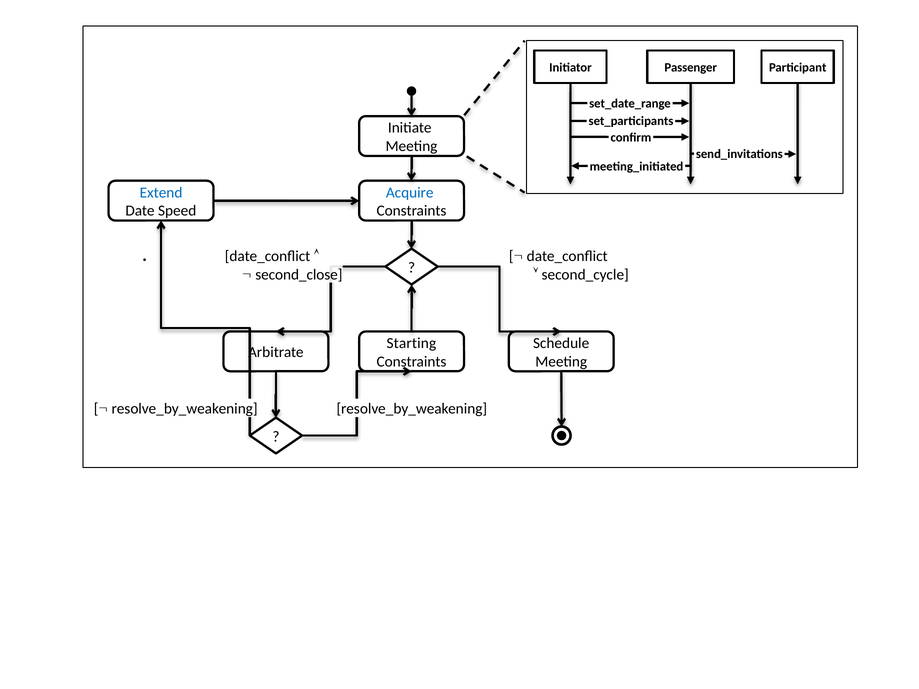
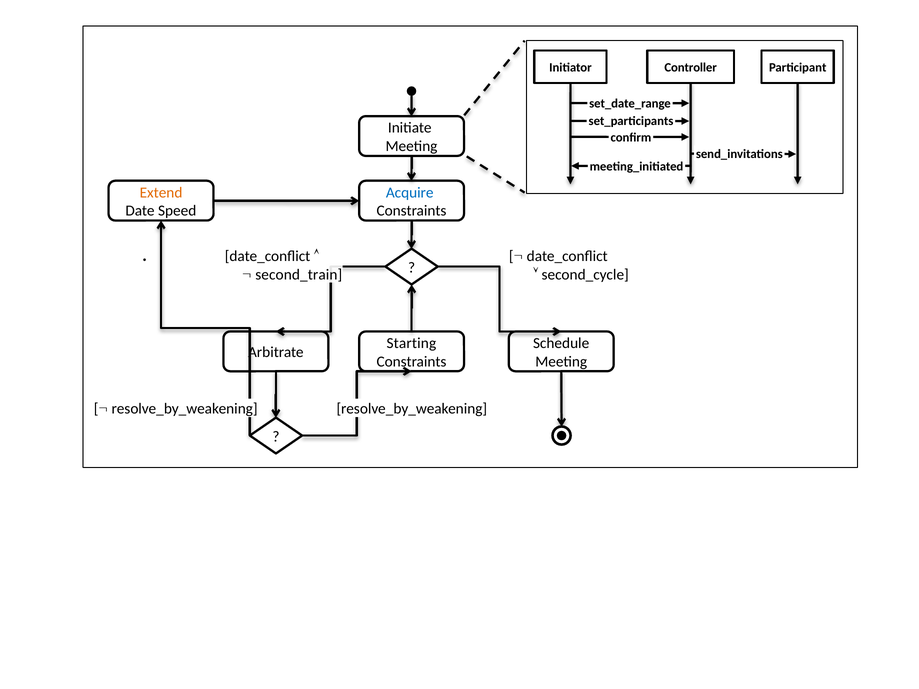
Passenger: Passenger -> Controller (691, 68)
Extend colour: blue -> orange (161, 193)
second_close: second_close -> second_train (299, 275)
